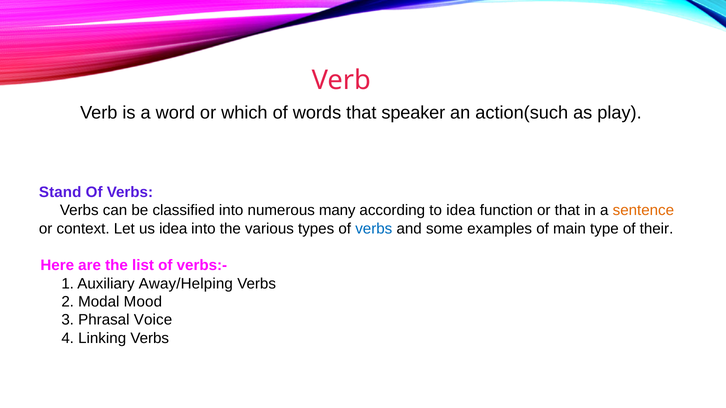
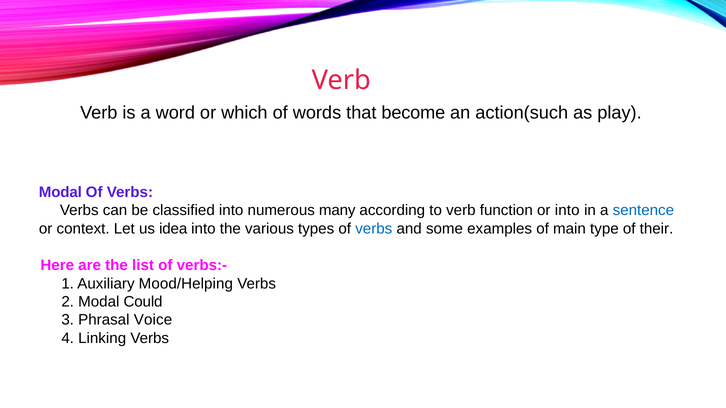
speaker: speaker -> become (413, 113)
Stand: Stand -> Modal (60, 193)
to idea: idea -> verb (461, 211)
or that: that -> into (567, 211)
sentence colour: orange -> blue (643, 211)
Away/Helping: Away/Helping -> Mood/Helping (186, 284)
Mood: Mood -> Could (143, 302)
